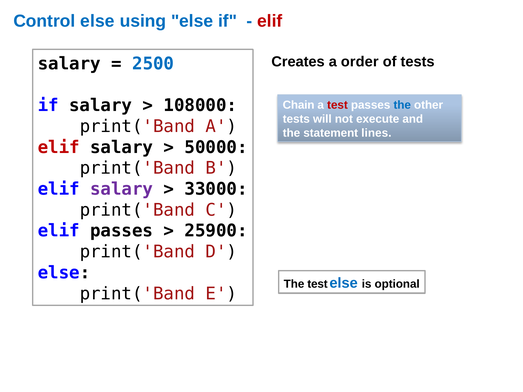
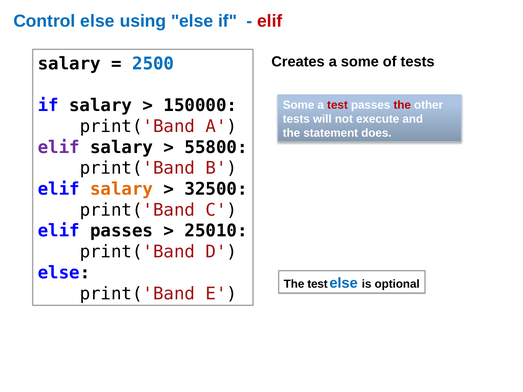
a order: order -> some (360, 62)
108000: 108000 -> 150000 (200, 106)
Chain: Chain -> Some (299, 105)
the colour: blue -> red (402, 105)
lines: lines -> does (376, 133)
elif colour: red -> purple (59, 147)
50000: 50000 -> 55800 (216, 147)
salary colour: purple -> orange (122, 189)
33000: 33000 -> 32500 (216, 189)
25900: 25900 -> 25010 (216, 231)
